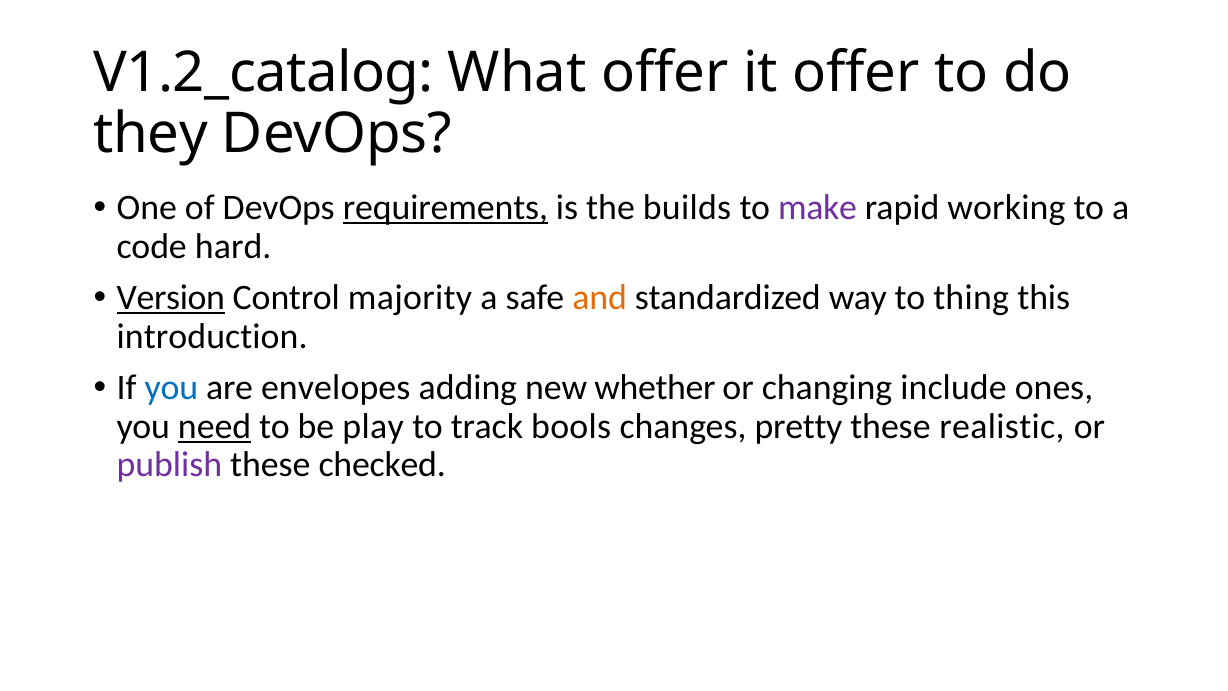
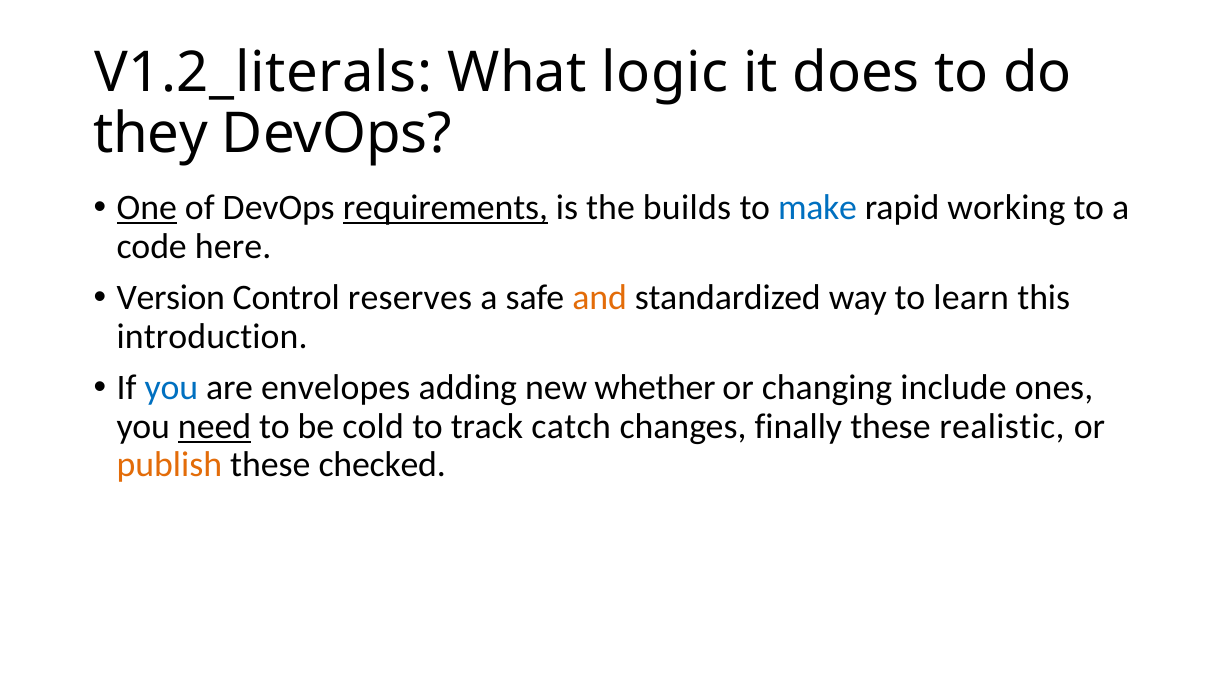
V1.2_catalog: V1.2_catalog -> V1.2_literals (263, 73)
What offer: offer -> logic (665, 73)
it offer: offer -> does (856, 73)
One underline: none -> present (147, 208)
make colour: purple -> blue (818, 208)
hard: hard -> here (233, 246)
Version underline: present -> none (171, 298)
majority: majority -> reserves (410, 298)
thing: thing -> learn (971, 298)
play: play -> cold (373, 426)
bools: bools -> catch (571, 426)
pretty: pretty -> finally (798, 426)
publish colour: purple -> orange (169, 465)
